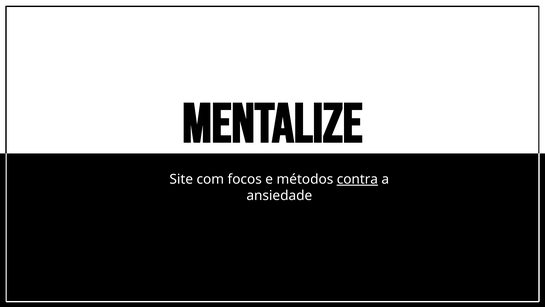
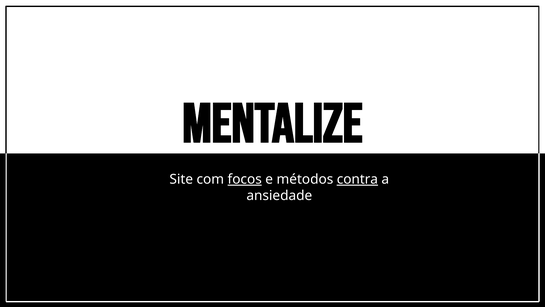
focos underline: none -> present (245, 179)
